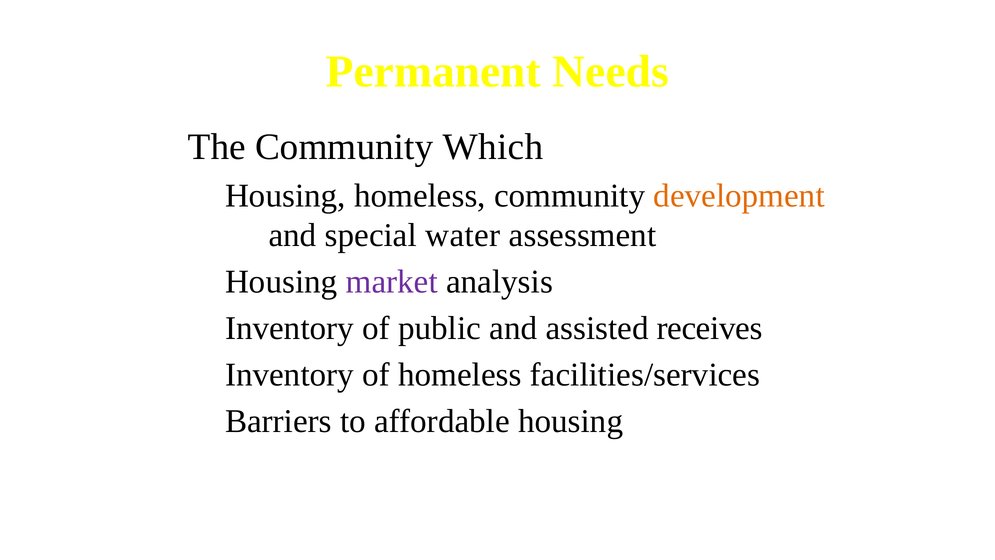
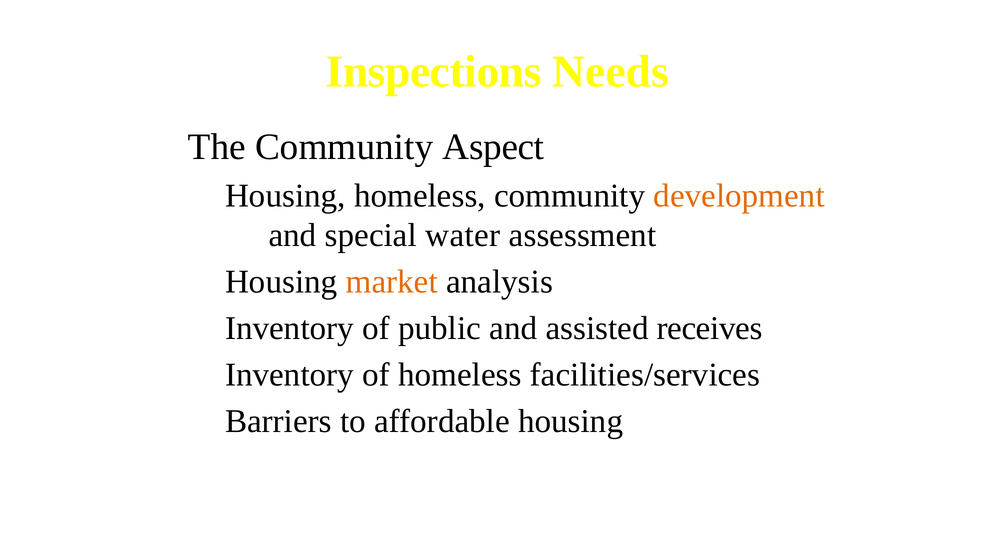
Permanent: Permanent -> Inspections (434, 72)
Which: Which -> Aspect (493, 147)
market colour: purple -> orange (392, 282)
